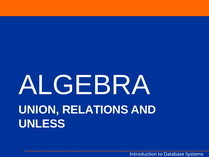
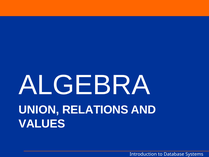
UNLESS: UNLESS -> VALUES (42, 123)
